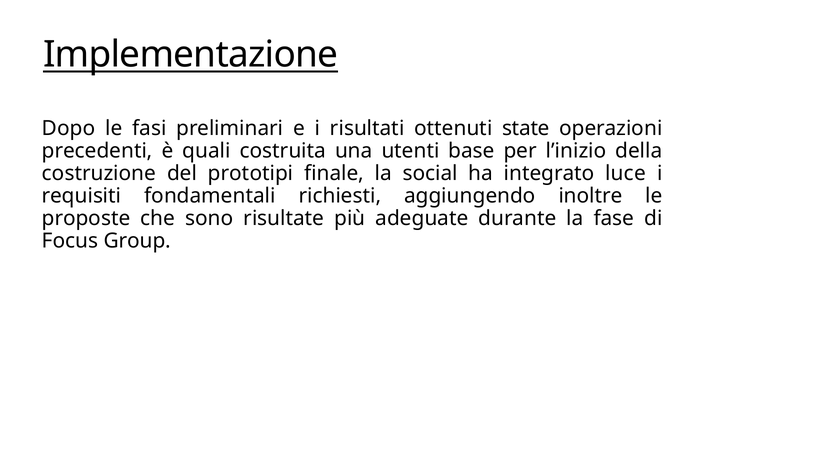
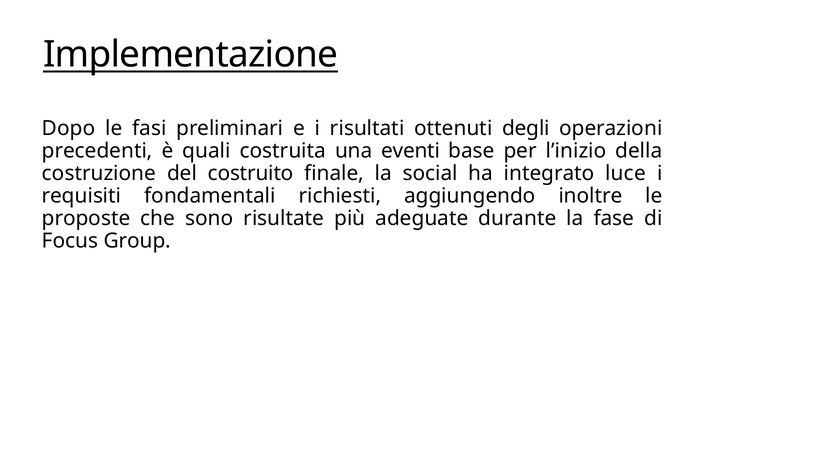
state: state -> degli (526, 128)
utenti: utenti -> eventi (411, 151)
prototipi: prototipi -> costruito (251, 174)
